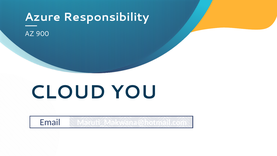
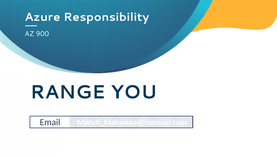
CLOUD: CLOUD -> RANGE (68, 92)
